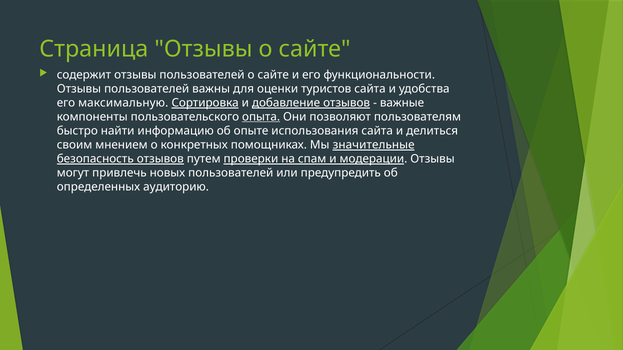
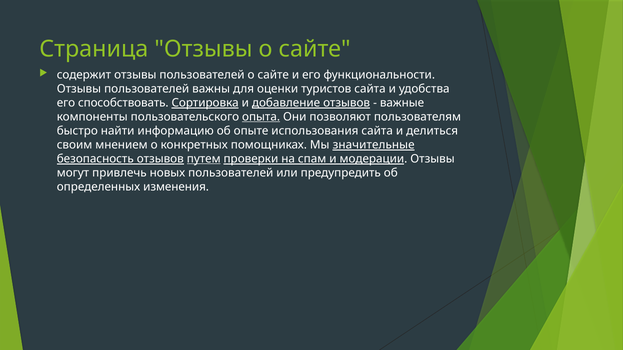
максимальную: максимальную -> способствовать (123, 103)
путем underline: none -> present (204, 159)
аудиторию: аудиторию -> изменения (176, 187)
